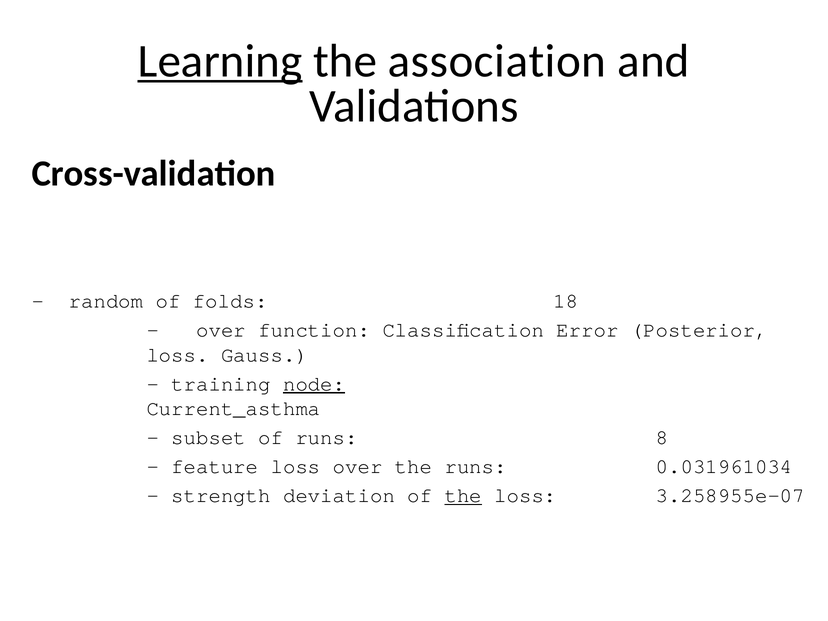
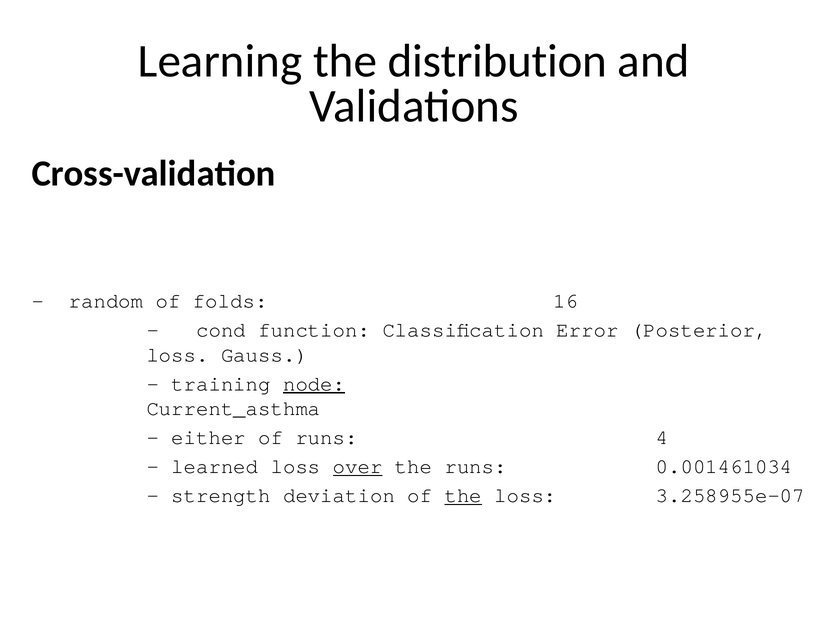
Learning underline: present -> none (220, 61)
association: association -> distribution (497, 61)
18: 18 -> 16 (566, 301)
over: over -> cond (221, 330)
subset: subset -> either (209, 438)
8: 8 -> 4 (662, 438)
feature: feature -> learned (215, 467)
over underline: none -> present (358, 467)
0.031961034: 0.031961034 -> 0.001461034 (724, 467)
